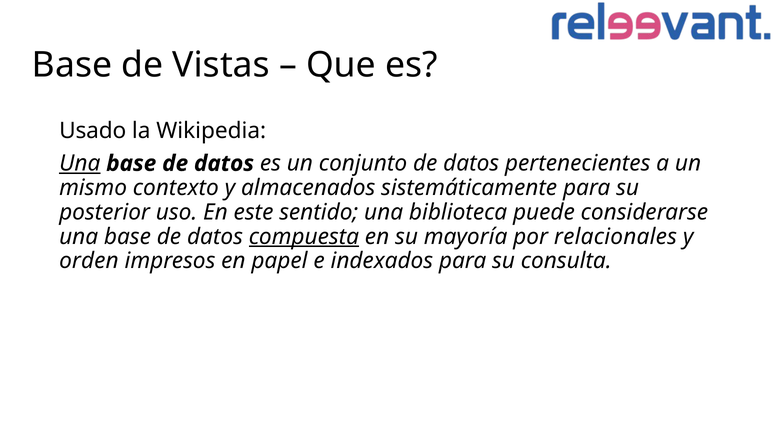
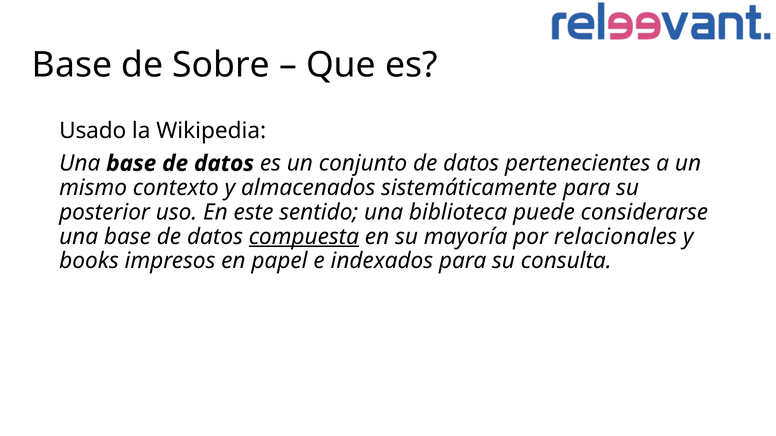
Vistas: Vistas -> Sobre (221, 65)
Una underline: present -> none (80, 164)
orden: orden -> books (89, 261)
